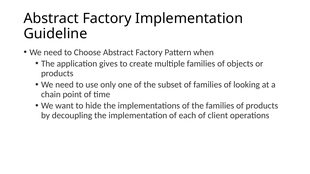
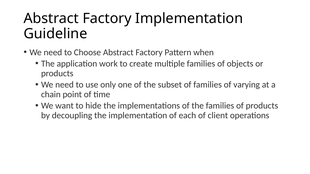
gives: gives -> work (108, 64)
looking: looking -> varying (247, 85)
